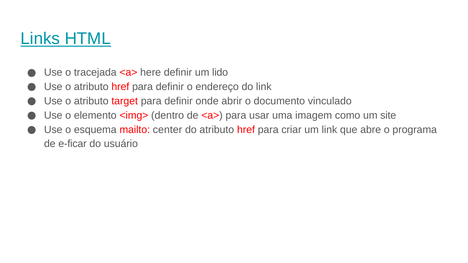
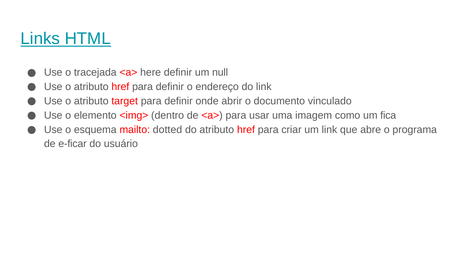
lido: lido -> null (220, 72)
site: site -> fica (388, 115)
center: center -> dotted (168, 130)
